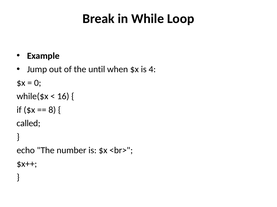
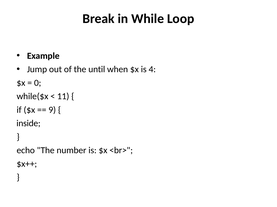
16: 16 -> 11 (63, 97)
8: 8 -> 9 (52, 110)
called: called -> inside (28, 124)
